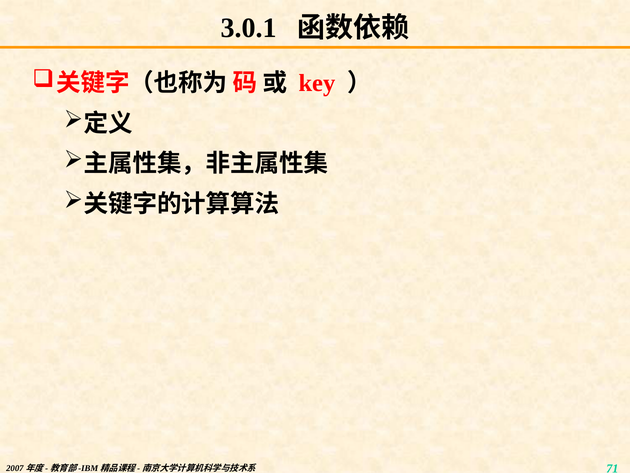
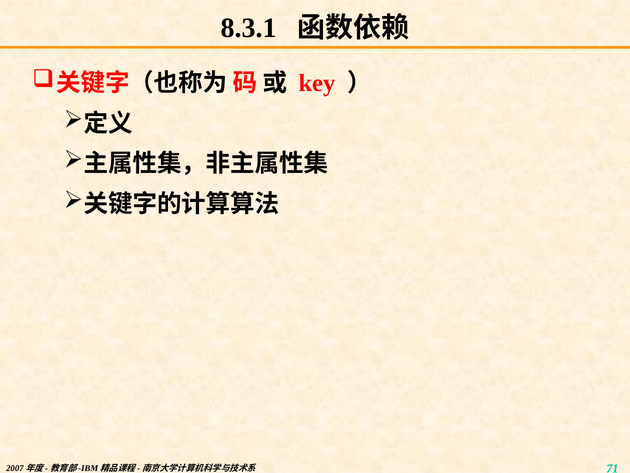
3.0.1: 3.0.1 -> 8.3.1 (249, 28)
